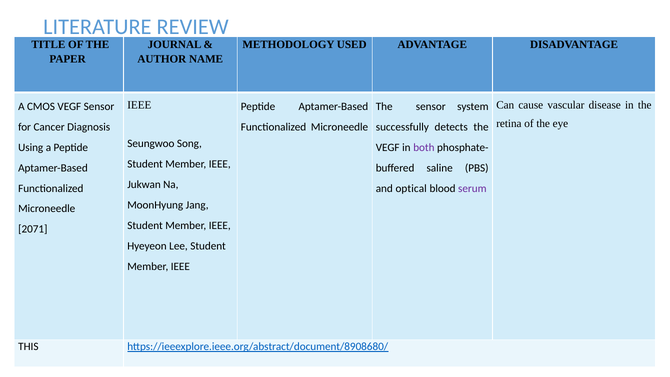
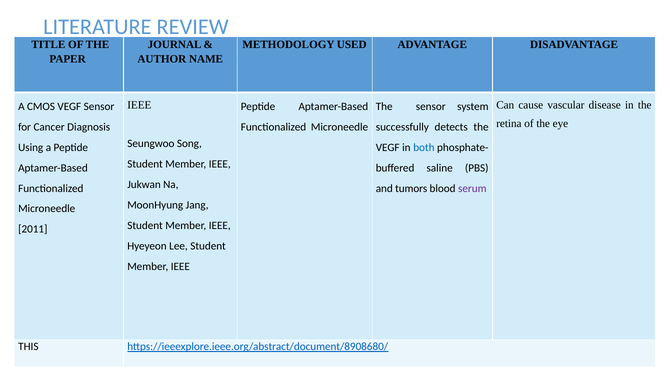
both colour: purple -> blue (424, 147)
optical: optical -> tumors (411, 188)
2071: 2071 -> 2011 (33, 229)
